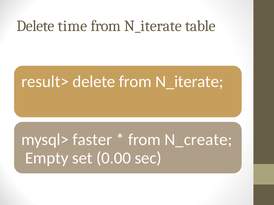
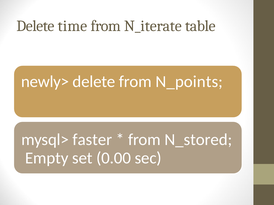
result>: result> -> newly> (45, 82)
delete from N_iterate: N_iterate -> N_points (189, 82)
N_create: N_create -> N_stored (198, 140)
